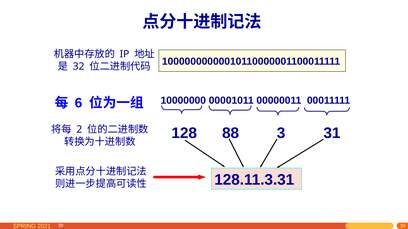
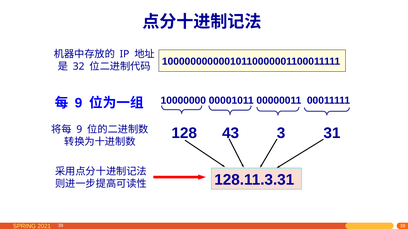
6: 6 -> 9 (78, 103)
2: 2 -> 9 (79, 130)
88: 88 -> 43 (231, 133)
